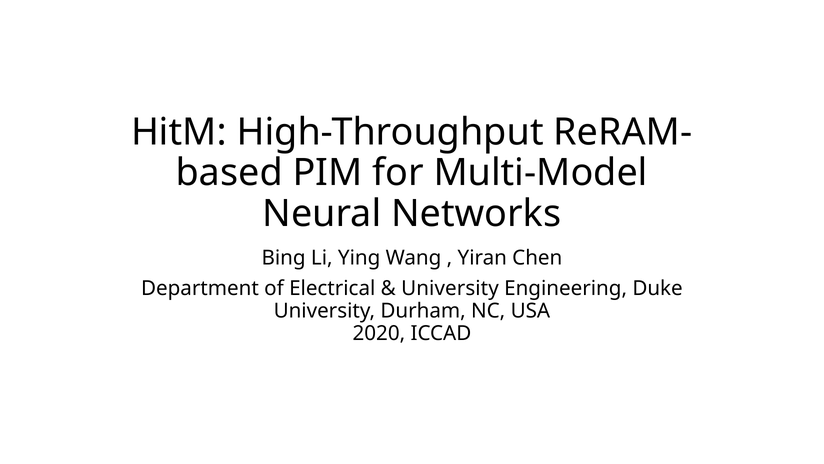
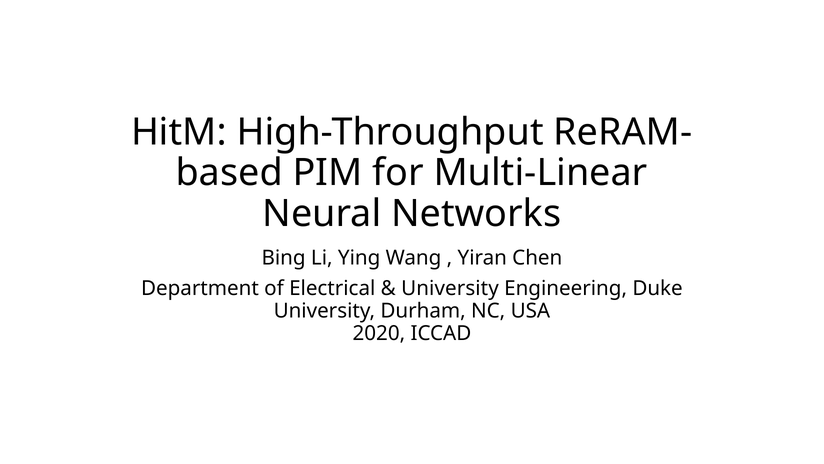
Multi-Model: Multi-Model -> Multi-Linear (541, 173)
